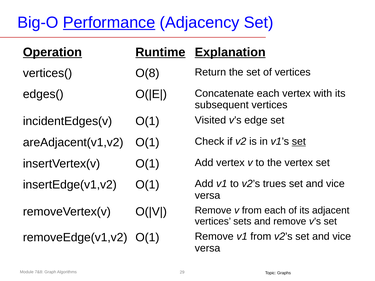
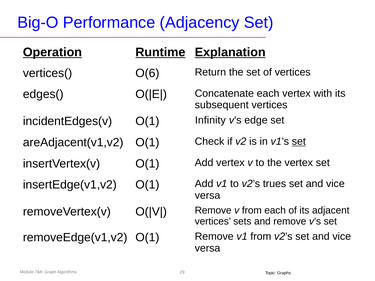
Performance underline: present -> none (109, 23)
O(8: O(8 -> O(6 (147, 73)
Visited: Visited -> Infinity (210, 120)
